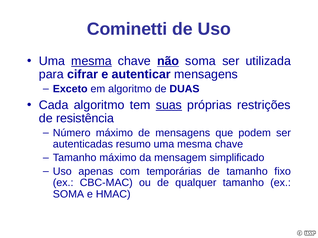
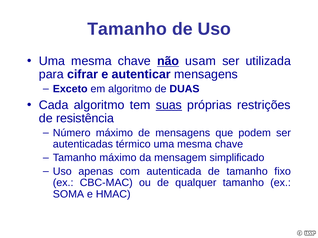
Cominetti: Cominetti -> Tamanho (127, 29)
mesma underline: present -> none (91, 61)
não soma: soma -> usam (201, 61)
resumo: resumo -> térmico (133, 145)
temporárias: temporárias -> autenticada (174, 172)
